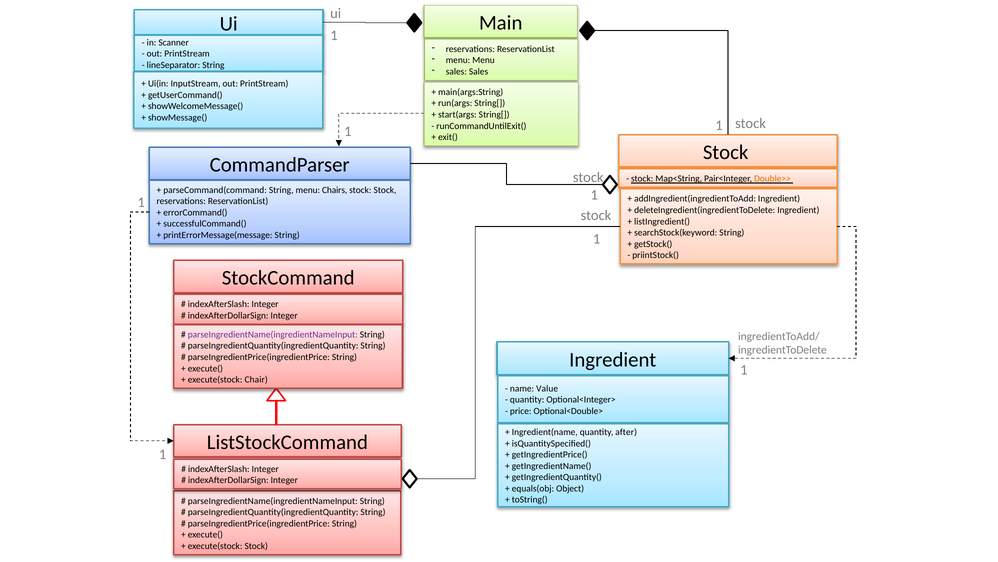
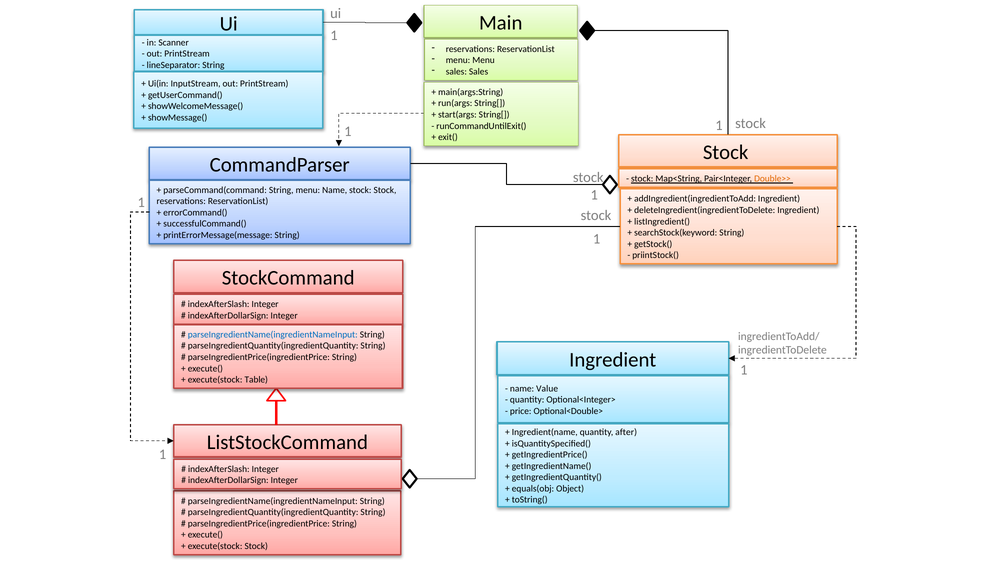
menu Chairs: Chairs -> Name (335, 190)
parseIngredientName(ingredientNameInput colour: purple -> blue (273, 334)
Chair: Chair -> Table (256, 379)
